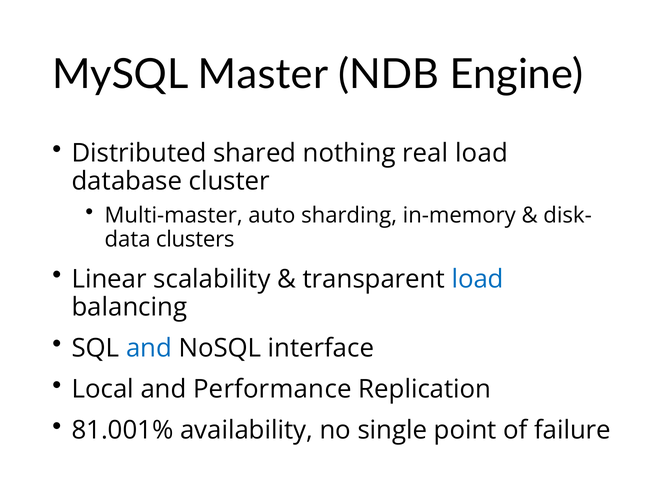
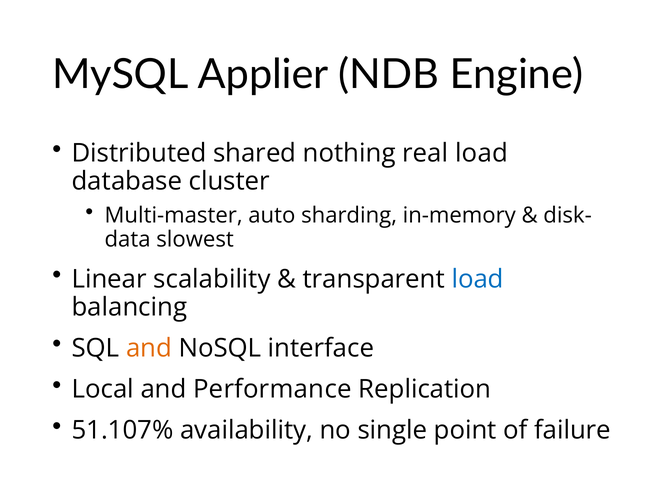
Master: Master -> Applier (263, 74)
clusters: clusters -> slowest (195, 239)
and colour: blue -> orange (149, 348)
81.001%: 81.001% -> 51.107% (123, 430)
